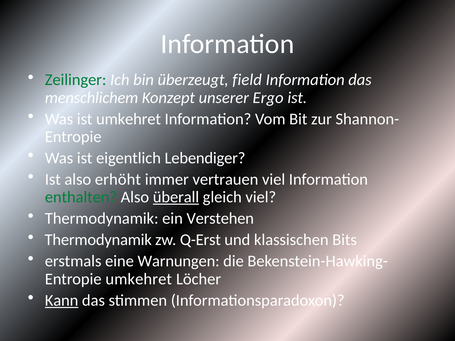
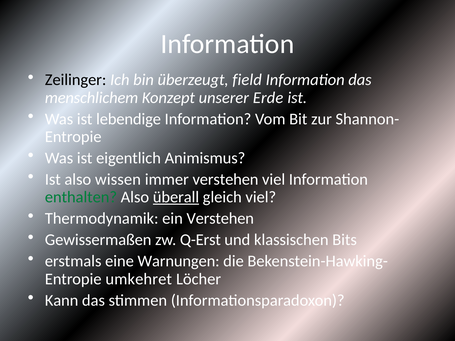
Zeilinger colour: green -> black (76, 80)
Ergo: Ergo -> Erde (268, 98)
ist umkehret: umkehret -> lebendige (129, 119)
Lebendiger: Lebendiger -> Animismus (205, 158)
erhöht: erhöht -> wissen (118, 180)
immer vertrauen: vertrauen -> verstehen (225, 180)
Thermodynamik: Thermodynamik -> Gewissermaßen (98, 240)
Kann underline: present -> none (62, 301)
